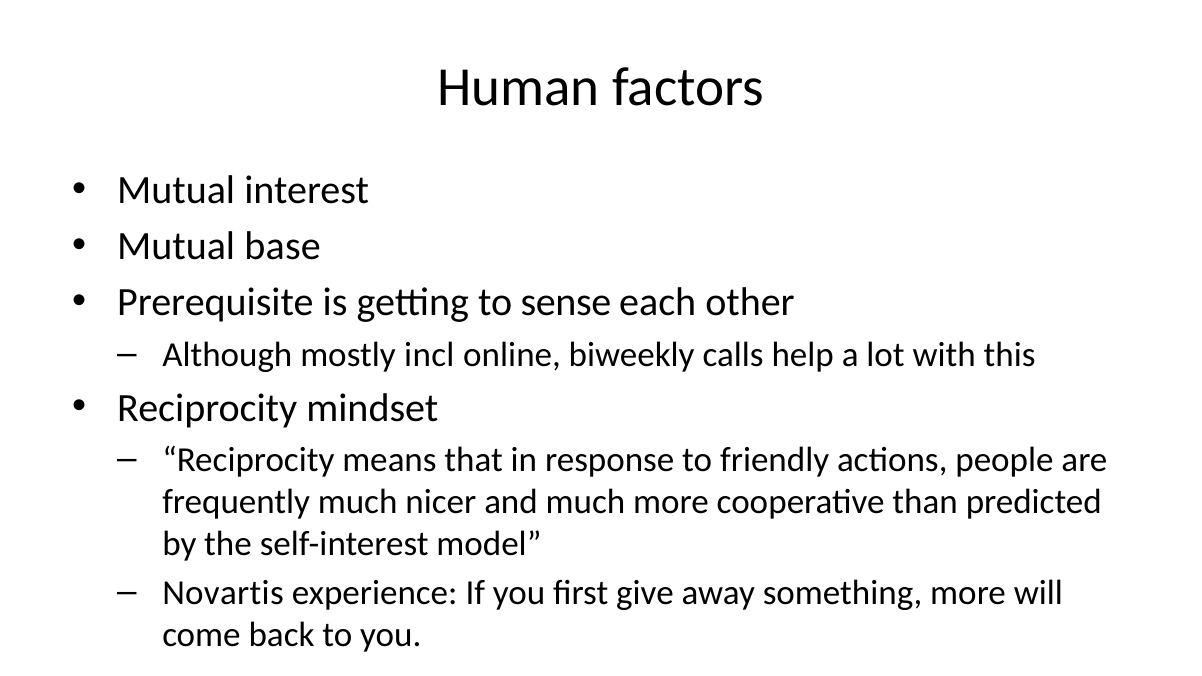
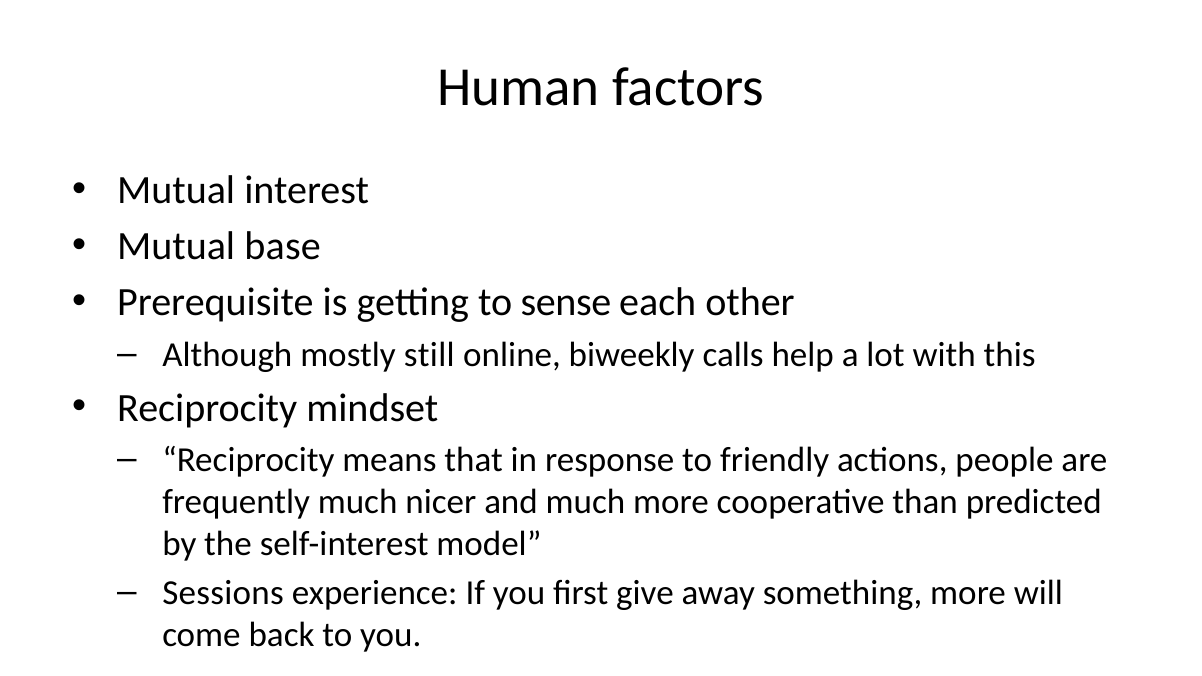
incl: incl -> still (429, 355)
Novartis: Novartis -> Sessions (223, 593)
